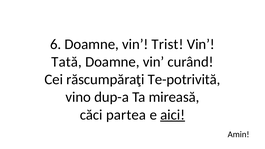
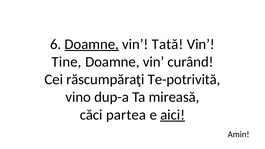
Doamne underline: none -> present (92, 44)
Trist: Trist -> Tată (168, 44)
Tată: Tată -> Tine (67, 62)
